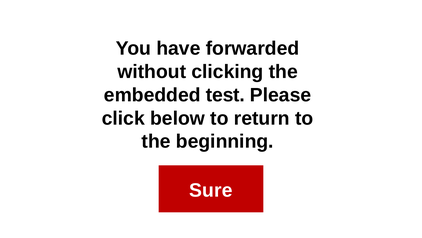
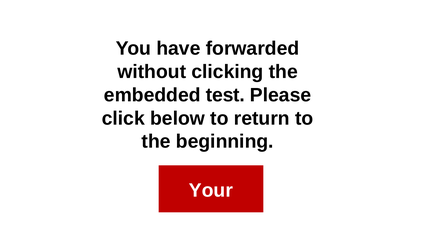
Sure: Sure -> Your (211, 190)
